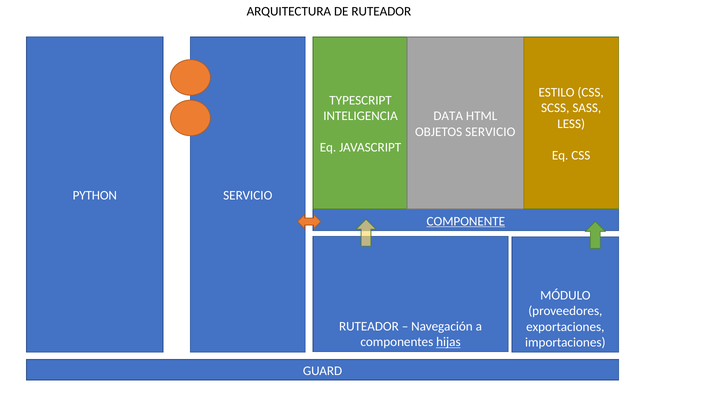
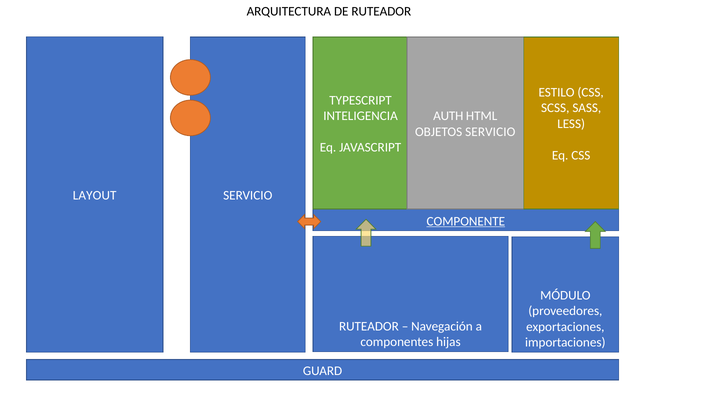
DATA: DATA -> AUTH (448, 116)
PYTHON: PYTHON -> LAYOUT (95, 196)
hijas underline: present -> none (448, 342)
